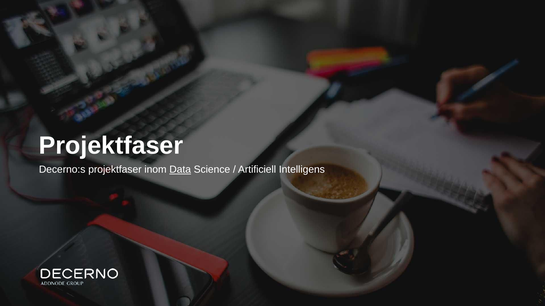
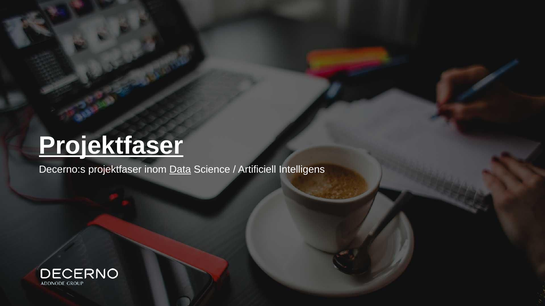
Projektfaser underline: none -> present (111, 146)
